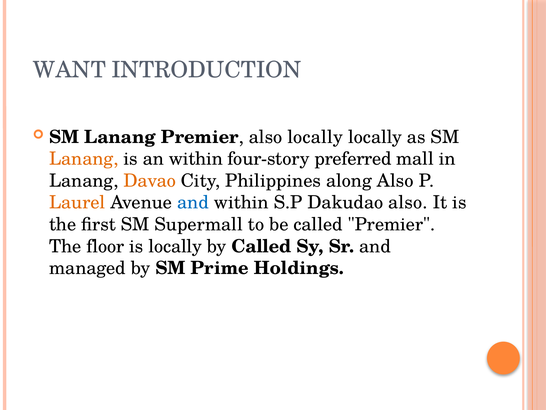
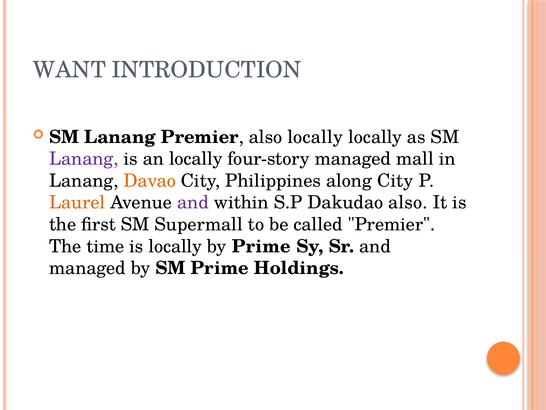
Lanang colour: orange -> purple (84, 159)
an within: within -> locally (196, 159)
four-story preferred: preferred -> managed (353, 159)
along Also: Also -> City (395, 181)
and colour: blue -> purple (193, 202)
floor: floor -> time (105, 246)
by Called: Called -> Prime (261, 246)
